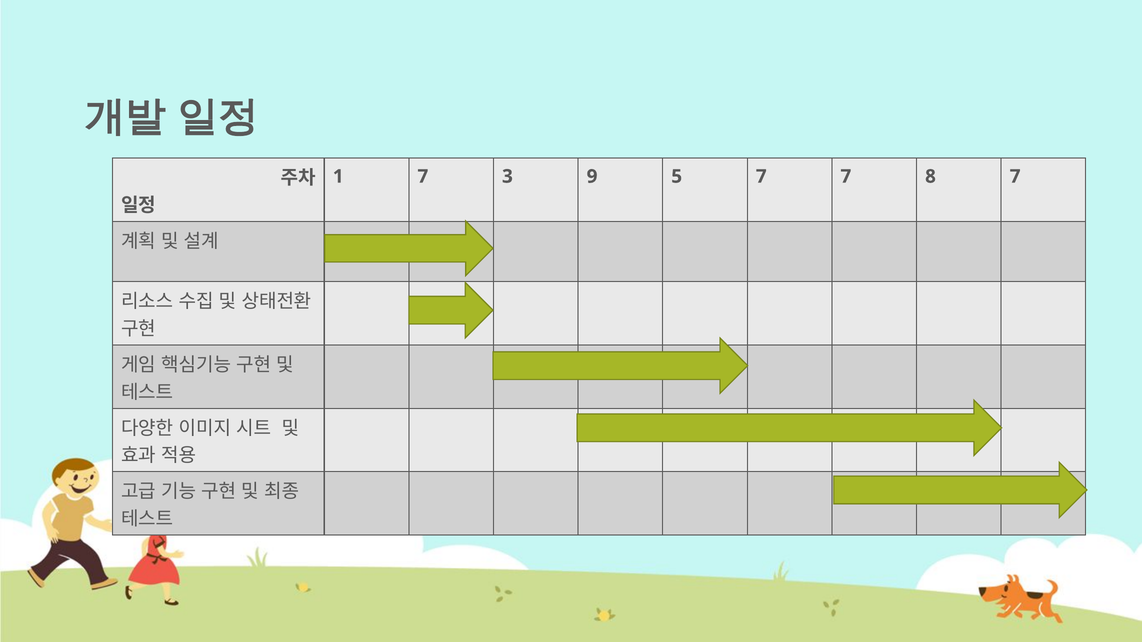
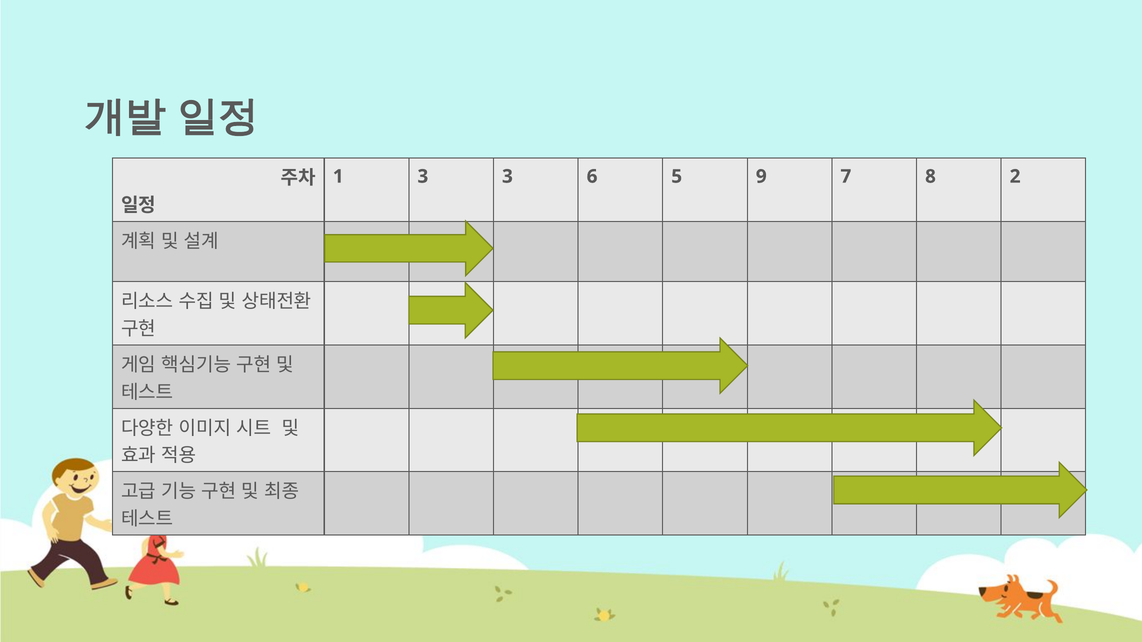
1 7: 7 -> 3 (423, 177)
9: 9 -> 6 (592, 177)
5 7: 7 -> 9 (761, 177)
8 7: 7 -> 2 (1015, 177)
